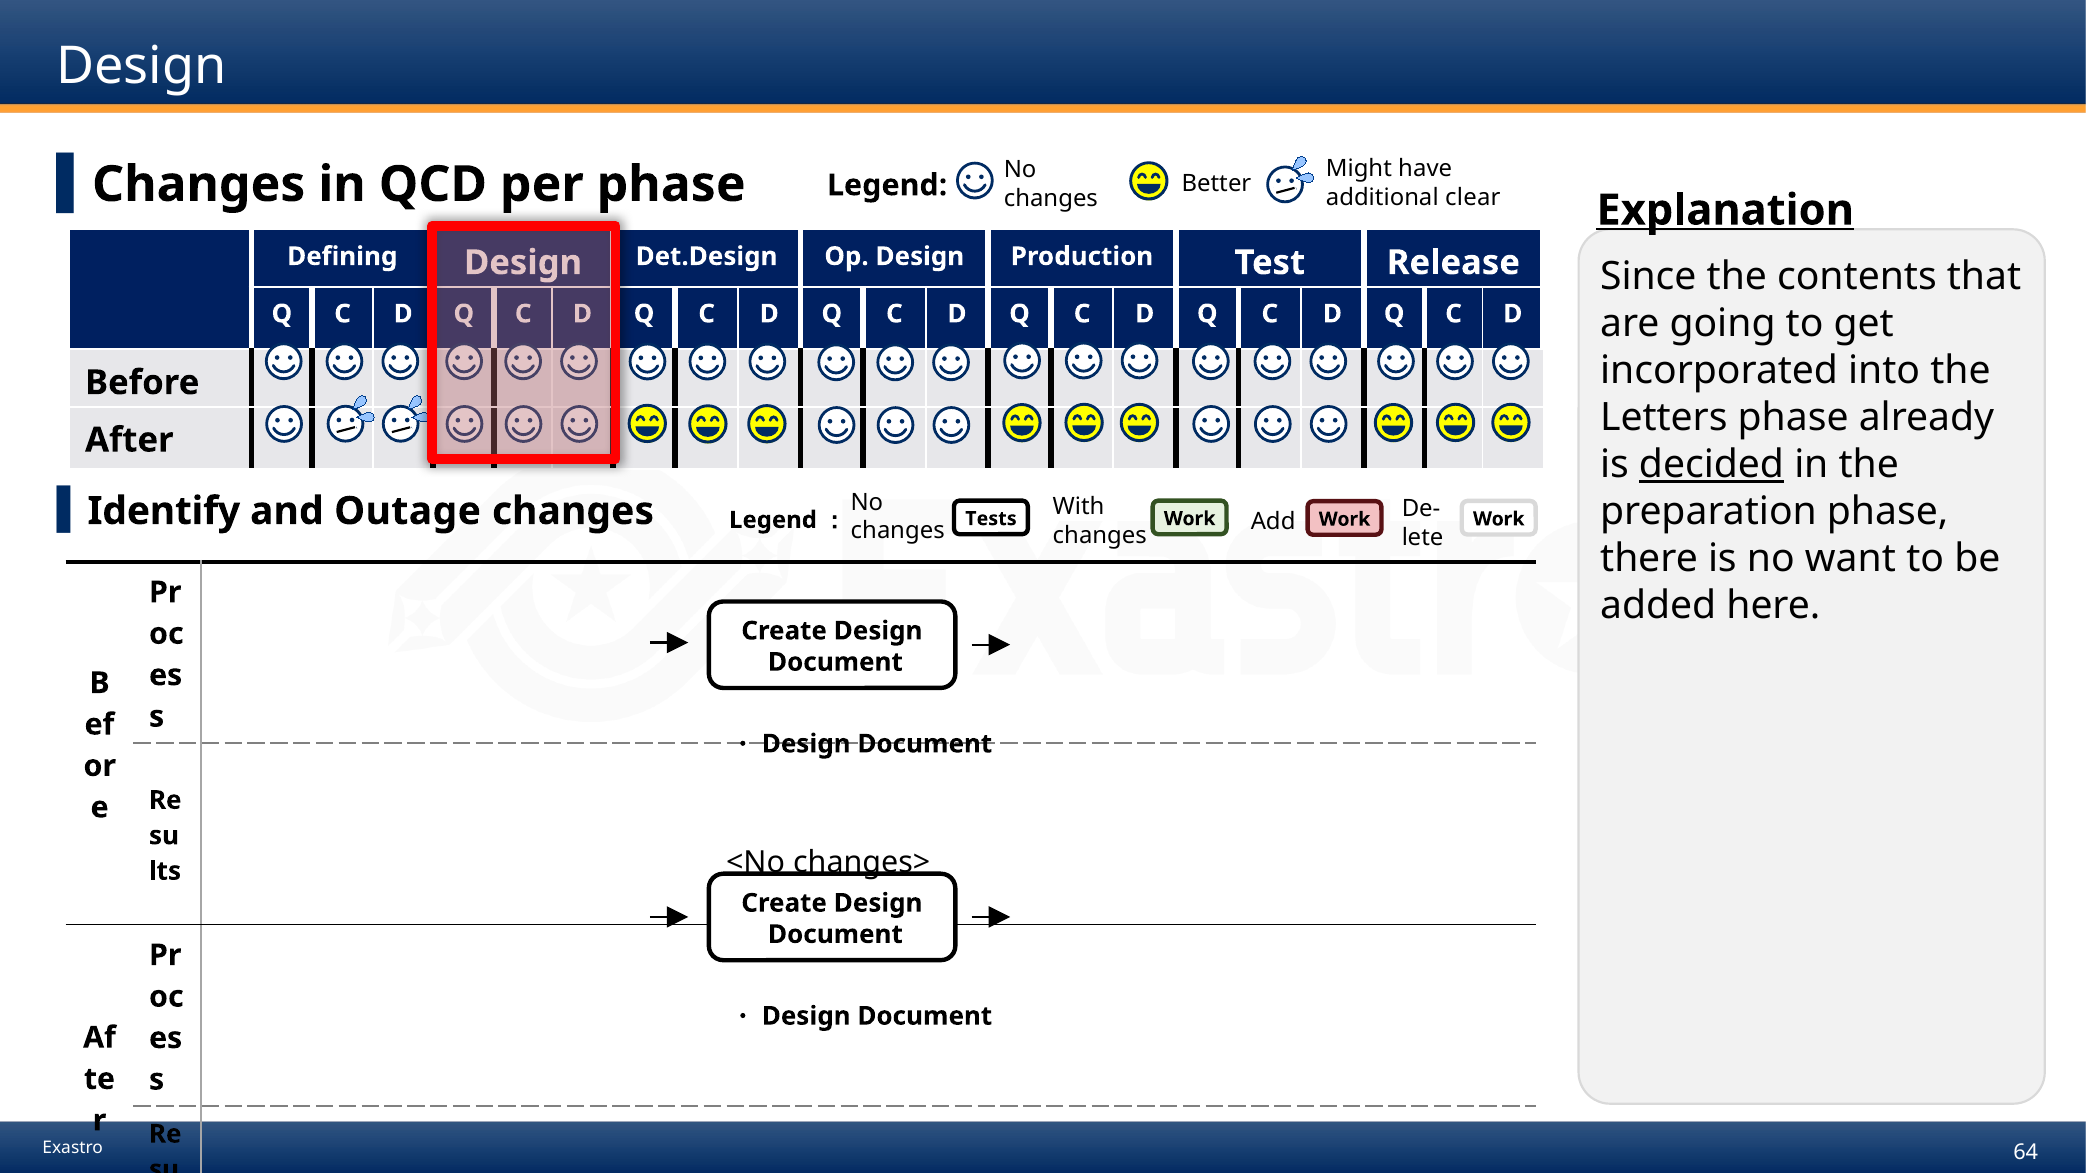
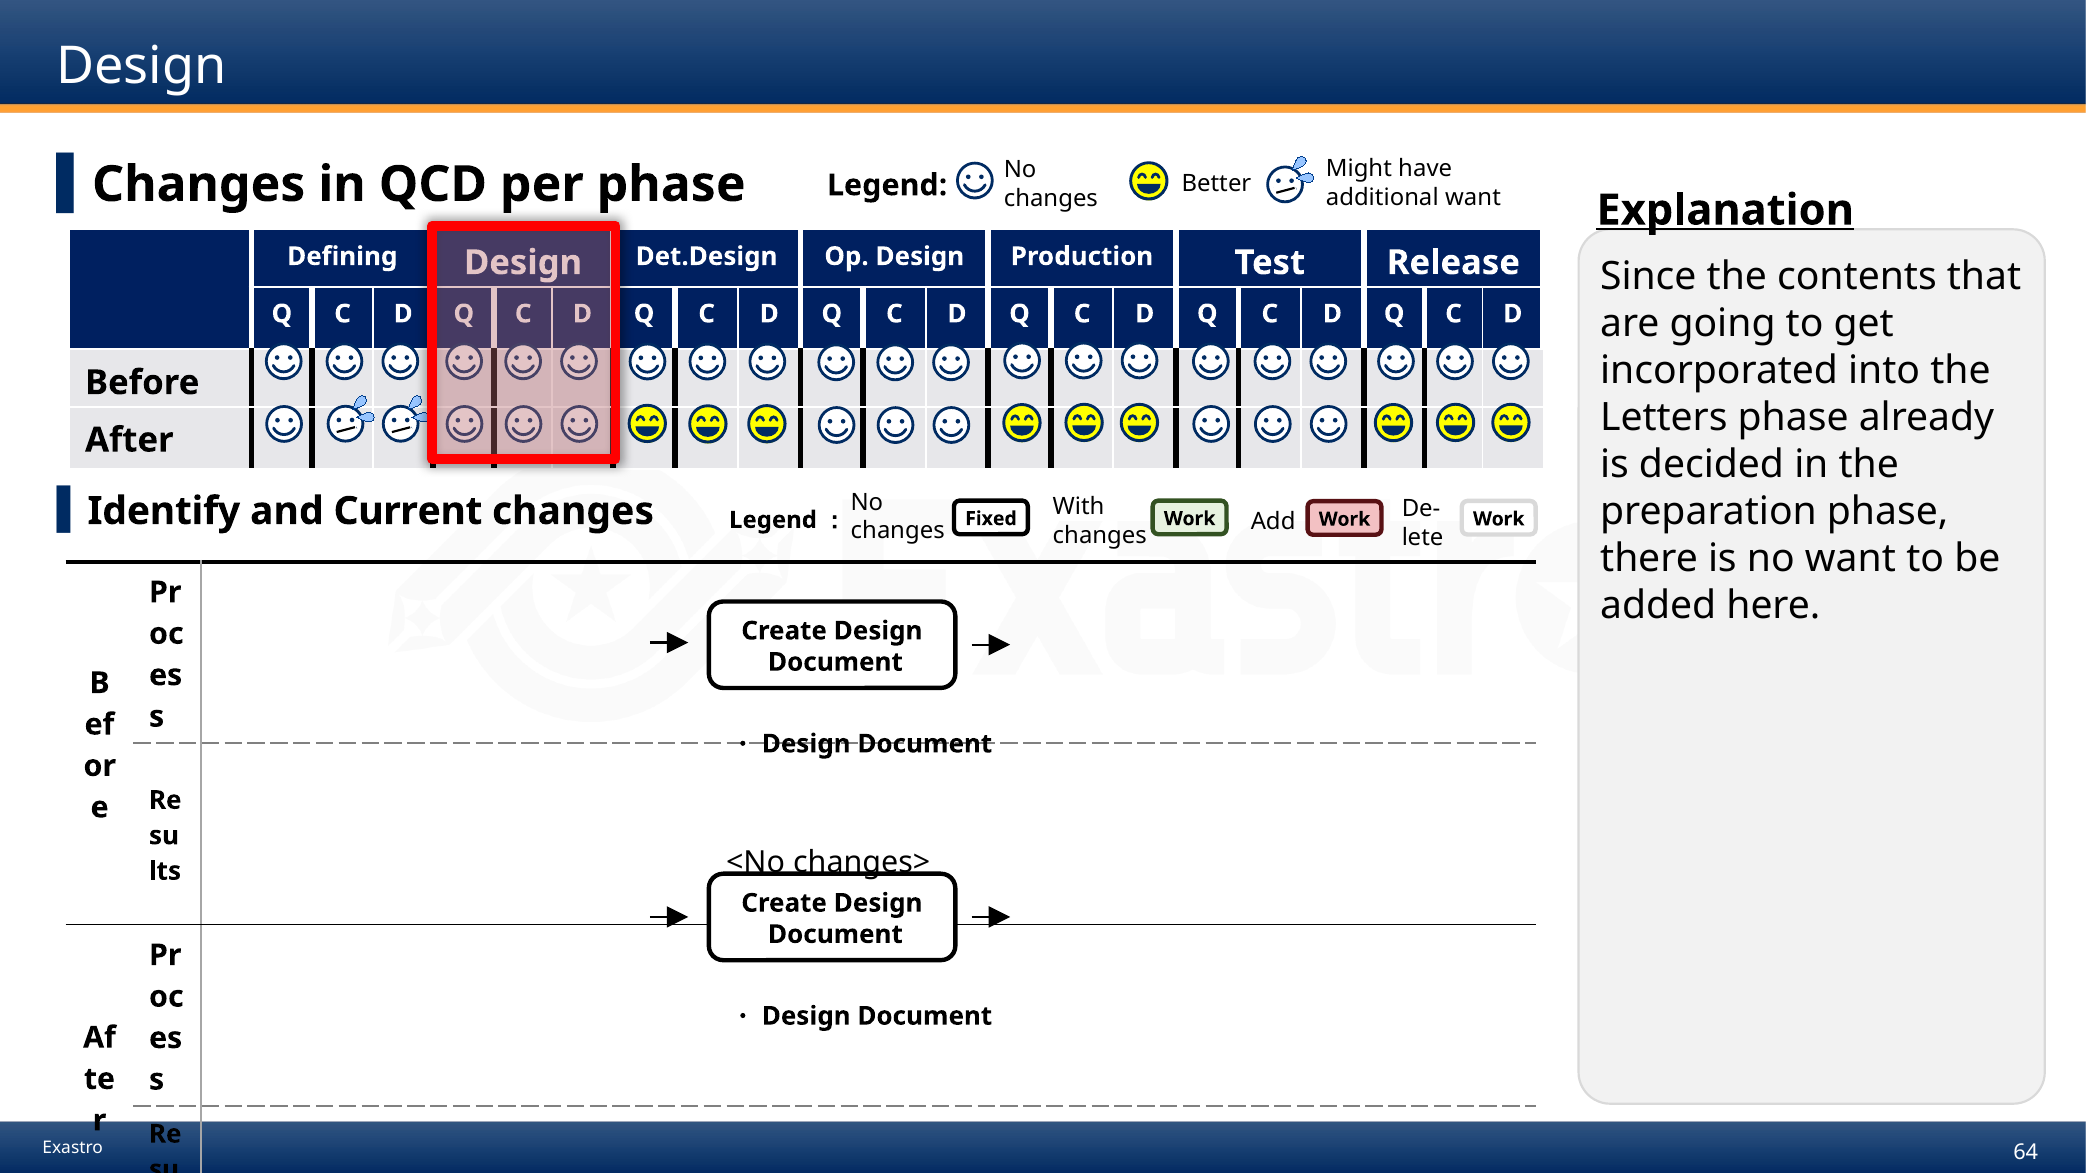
additional clear: clear -> want (1473, 197)
decided underline: present -> none (1711, 465)
Outage: Outage -> Current (408, 511)
Tests: Tests -> Fixed (991, 519)
